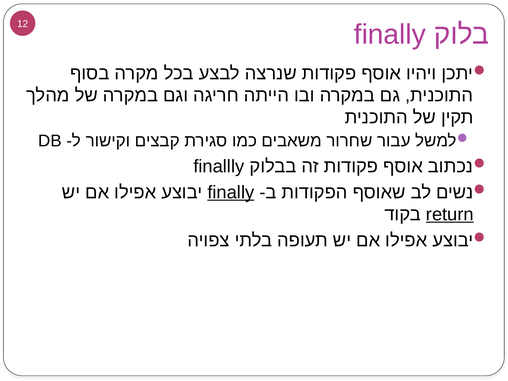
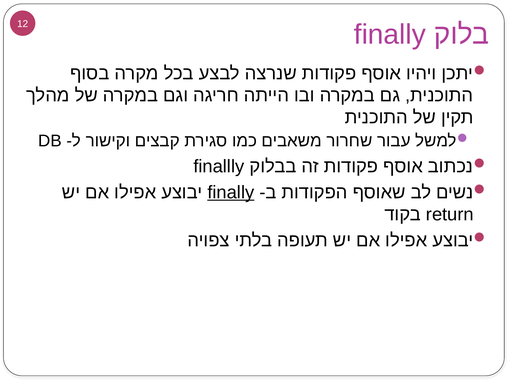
return underline: present -> none (450, 214)
